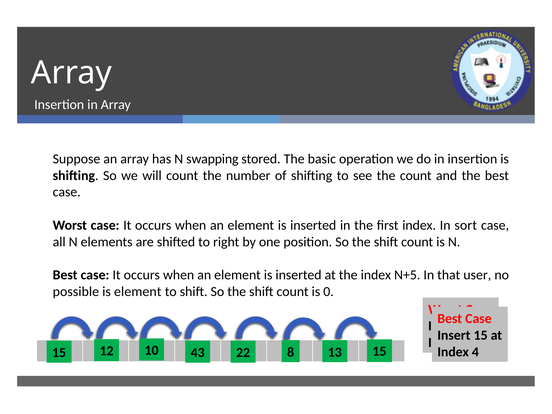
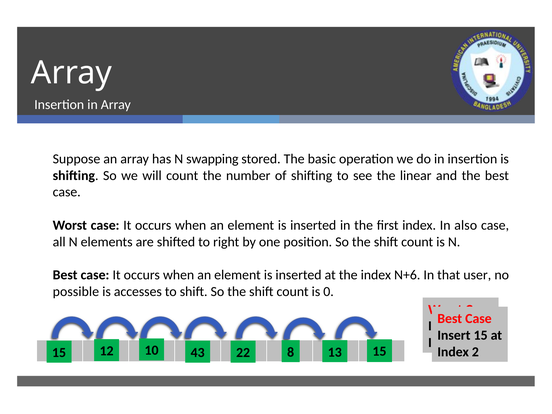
the count: count -> linear (416, 176)
sort: sort -> also (466, 225)
N+5: N+5 -> N+6 (407, 275)
is element: element -> accesses (138, 291)
4: 4 -> 2 (475, 352)
